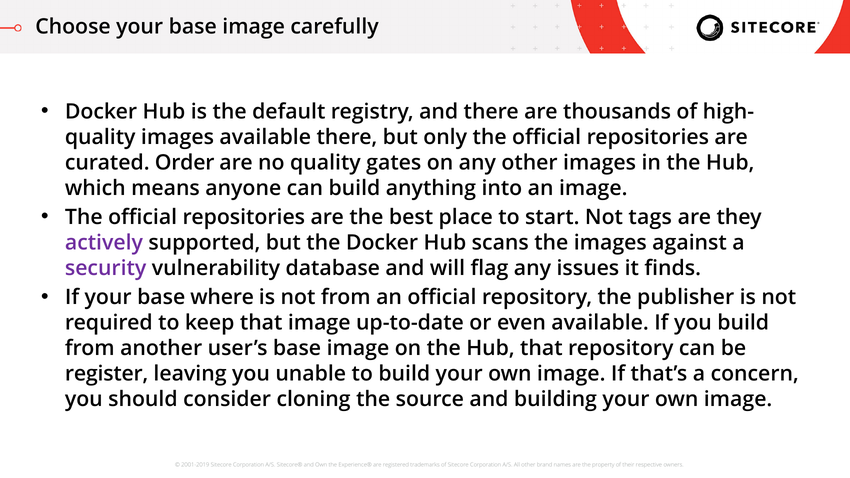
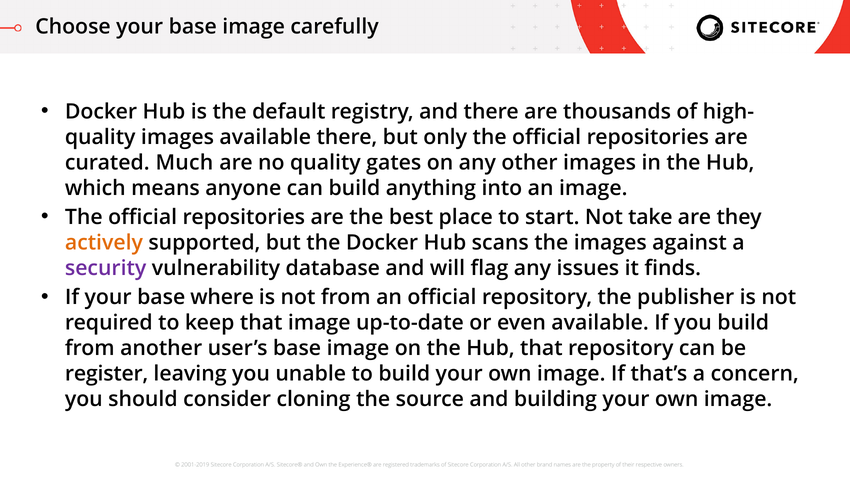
Order: Order -> Much (184, 163)
tags: tags -> take (650, 217)
actively colour: purple -> orange (104, 243)
